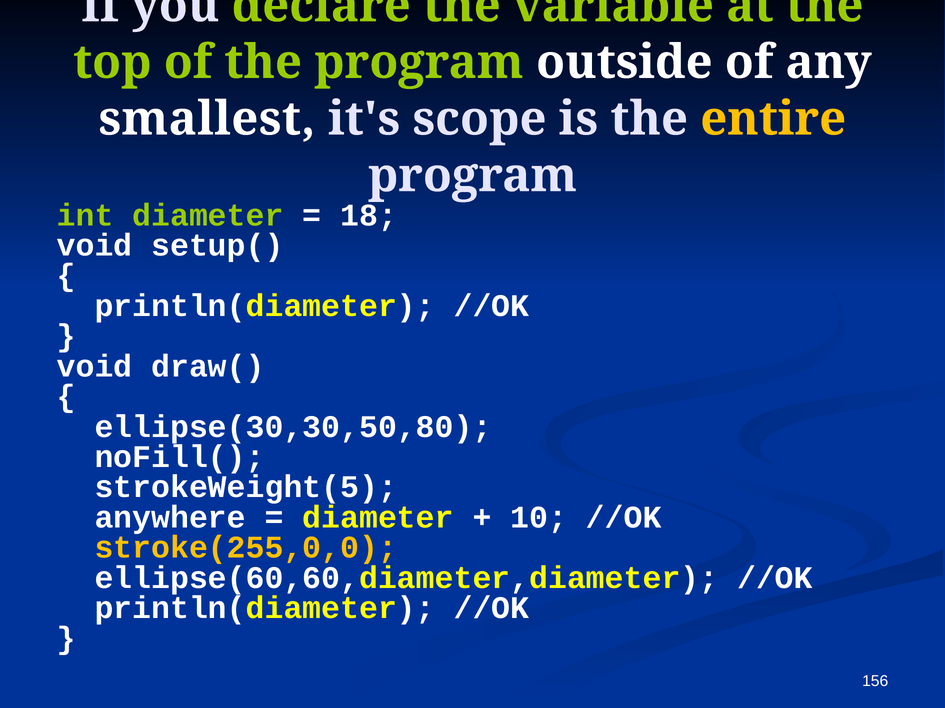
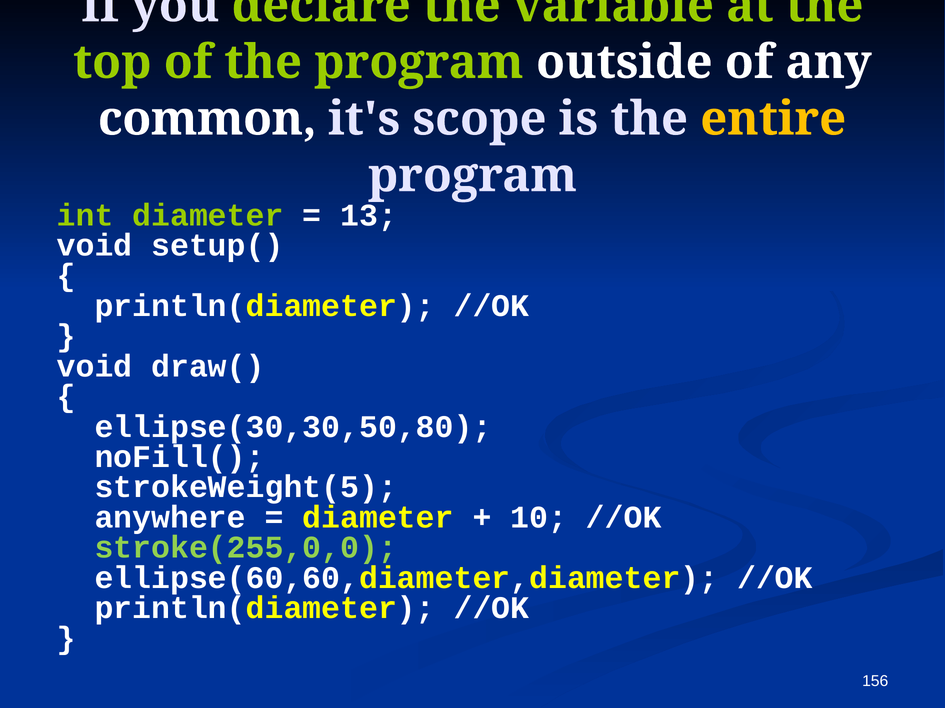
smallest: smallest -> common (207, 119)
18: 18 -> 13 (369, 215)
stroke(255,0,0 colour: yellow -> light green (246, 548)
